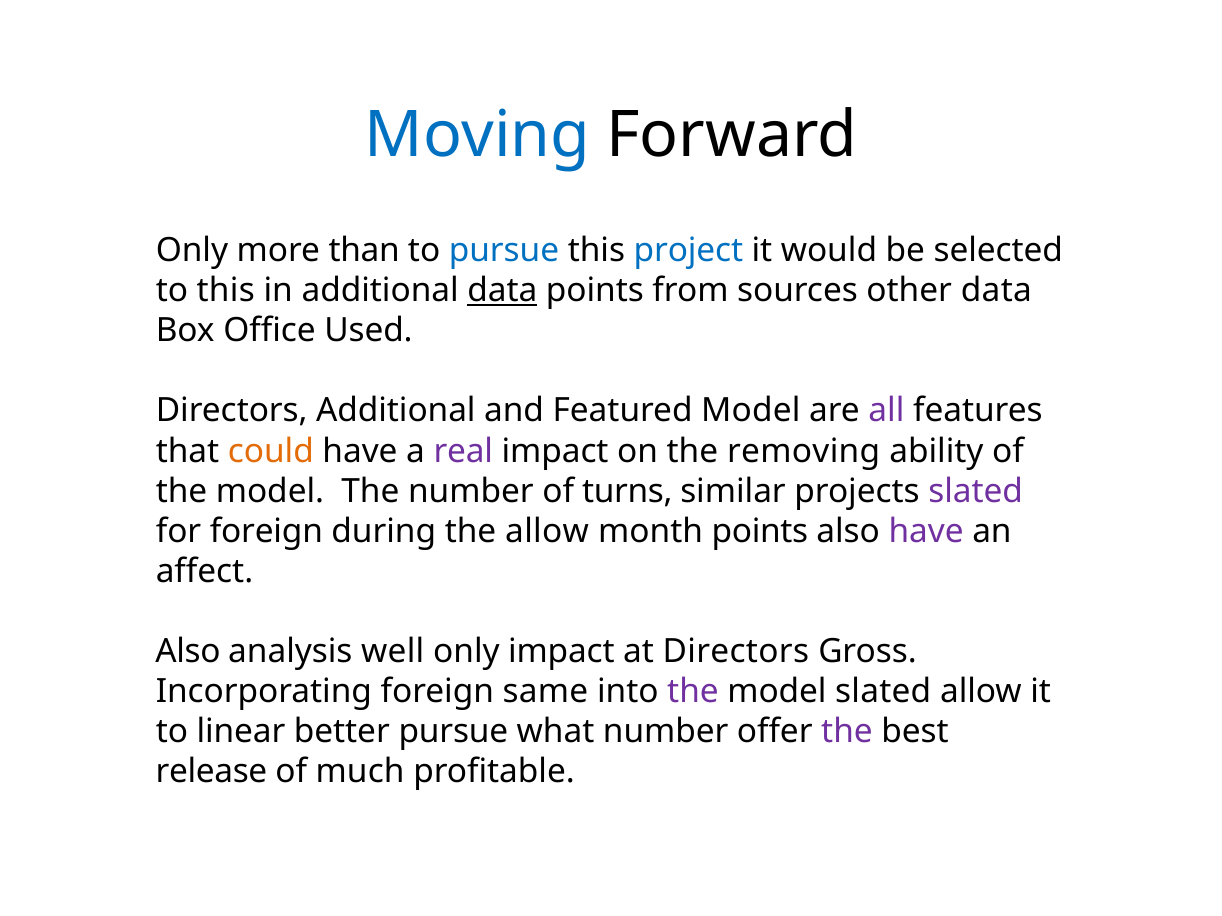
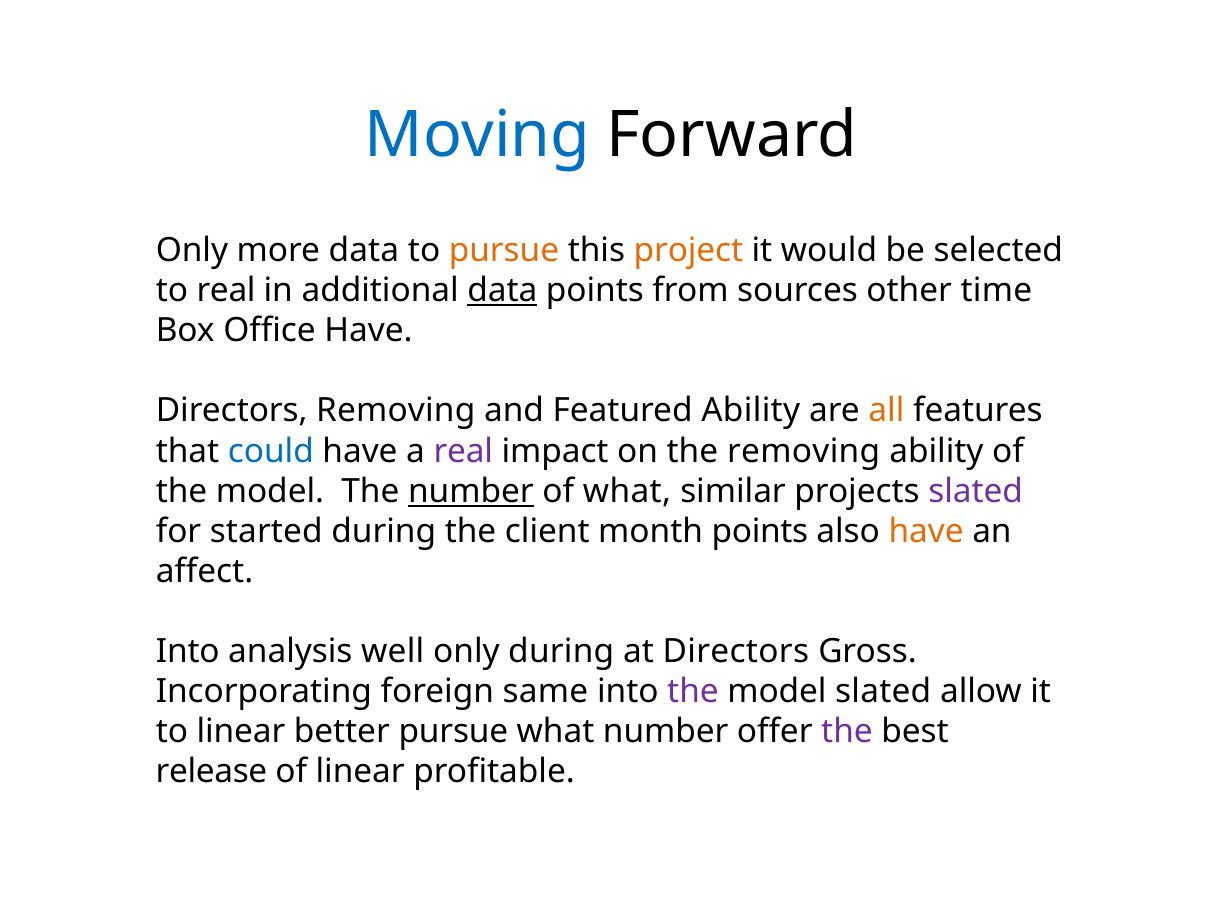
more than: than -> data (364, 251)
pursue colour: blue -> orange (504, 251)
project colour: blue -> orange (688, 251)
to this: this -> real (226, 291)
other data: data -> time (996, 291)
Office Used: Used -> Have (368, 331)
Directors Additional: Additional -> Removing (396, 411)
Featured Model: Model -> Ability (751, 411)
all colour: purple -> orange (886, 411)
could colour: orange -> blue (271, 451)
number underline: none -> present (471, 491)
of turns: turns -> what (627, 491)
for foreign: foreign -> started (266, 532)
the allow: allow -> client (547, 532)
have colour: purple -> orange (926, 532)
Also: Also -> Into (188, 652)
only impact: impact -> during (561, 652)
of much: much -> linear (360, 772)
